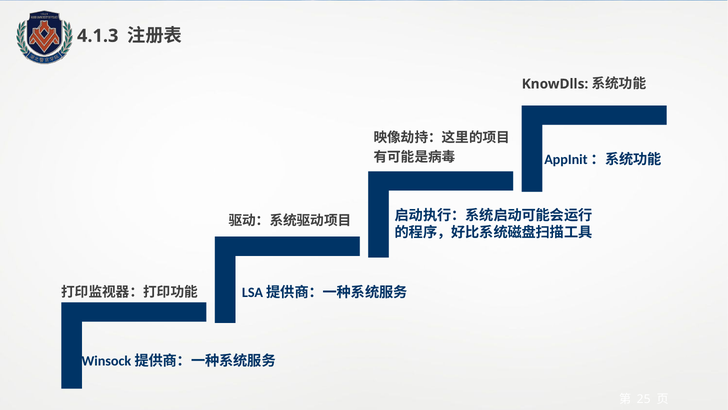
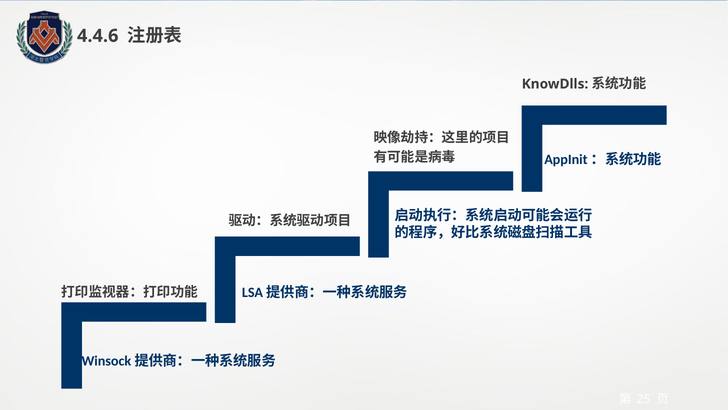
4.1.3: 4.1.3 -> 4.4.6 (98, 36)
